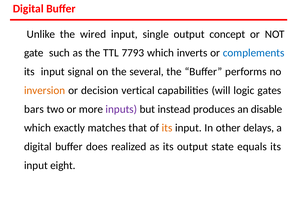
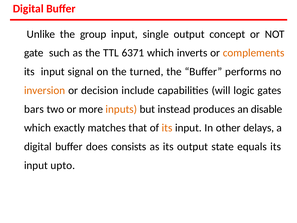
wired: wired -> group (93, 34)
7793: 7793 -> 6371 (133, 53)
complements colour: blue -> orange (254, 53)
several: several -> turned (147, 72)
vertical: vertical -> include (138, 90)
inputs colour: purple -> orange (121, 109)
realized: realized -> consists (129, 146)
eight: eight -> upto (63, 165)
